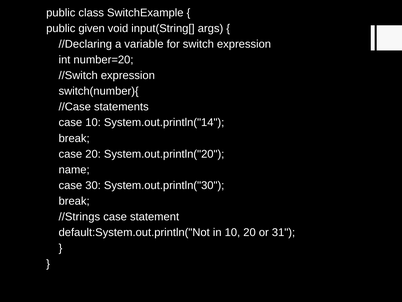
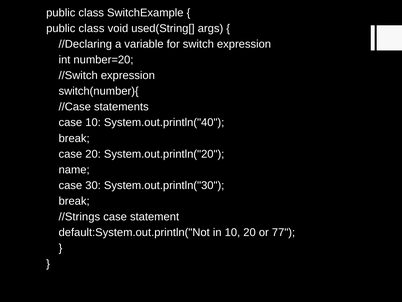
given: given -> class (92, 29)
input(String[: input(String[ -> used(String[ (163, 29)
System.out.println("14: System.out.println("14 -> System.out.println("40 (164, 122)
31: 31 -> 77 (284, 232)
